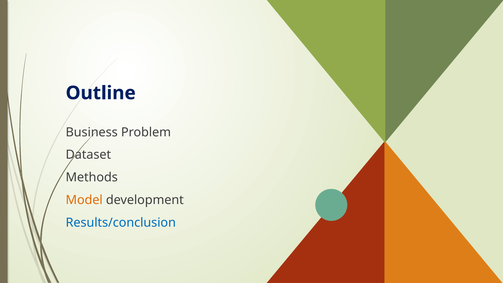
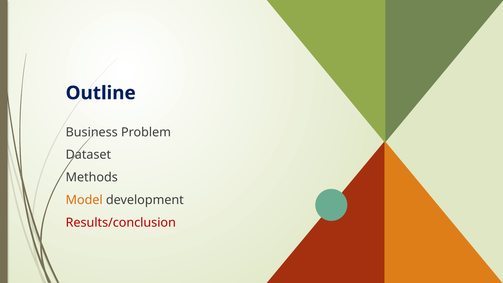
Results/conclusion colour: blue -> red (121, 223)
